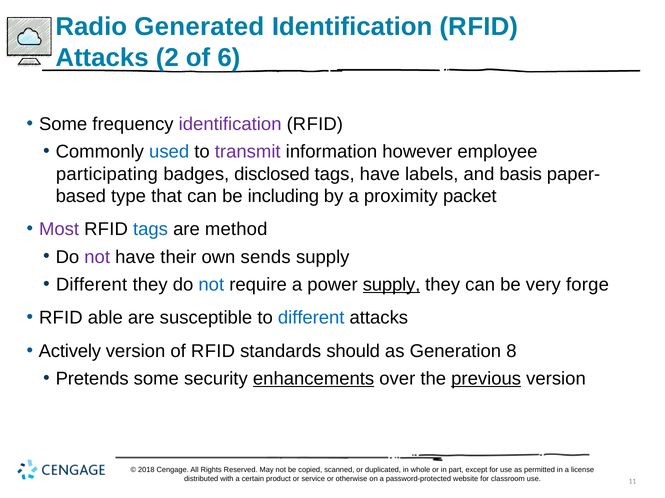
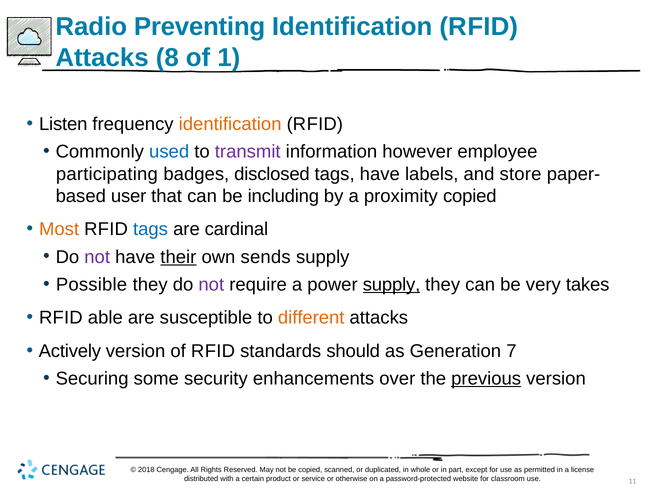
Generated: Generated -> Preventing (200, 27)
2: 2 -> 8 (167, 58)
6: 6 -> 1 (229, 58)
Some: Some -> Listen (63, 124)
identification colour: purple -> orange (230, 124)
basis: basis -> store (521, 174)
type: type -> user (129, 196)
proximity packet: packet -> copied (470, 196)
Most colour: purple -> orange (59, 230)
method: method -> cardinal (236, 230)
their underline: none -> present (178, 257)
Different: Different -> Possible (92, 285)
not colour: blue -> purple (211, 285)
forge: forge -> takes (588, 285)
different colour: blue -> orange (311, 318)
8: 8 -> 7 (511, 352)
Pretends: Pretends -> Securing (92, 379)
enhancements underline: present -> none (314, 379)
